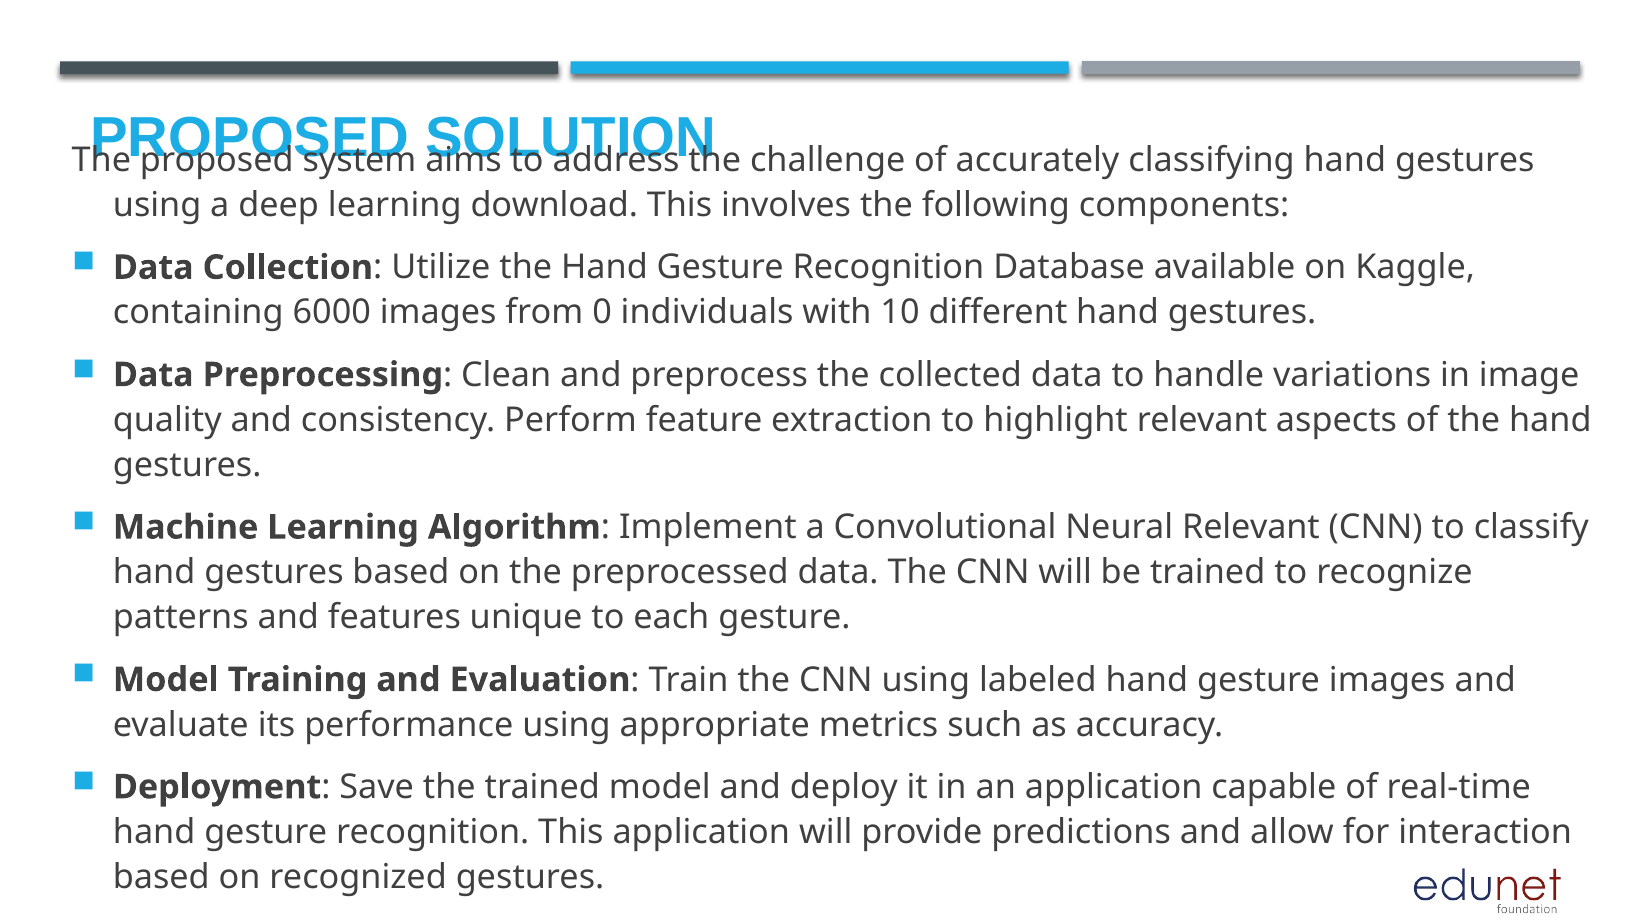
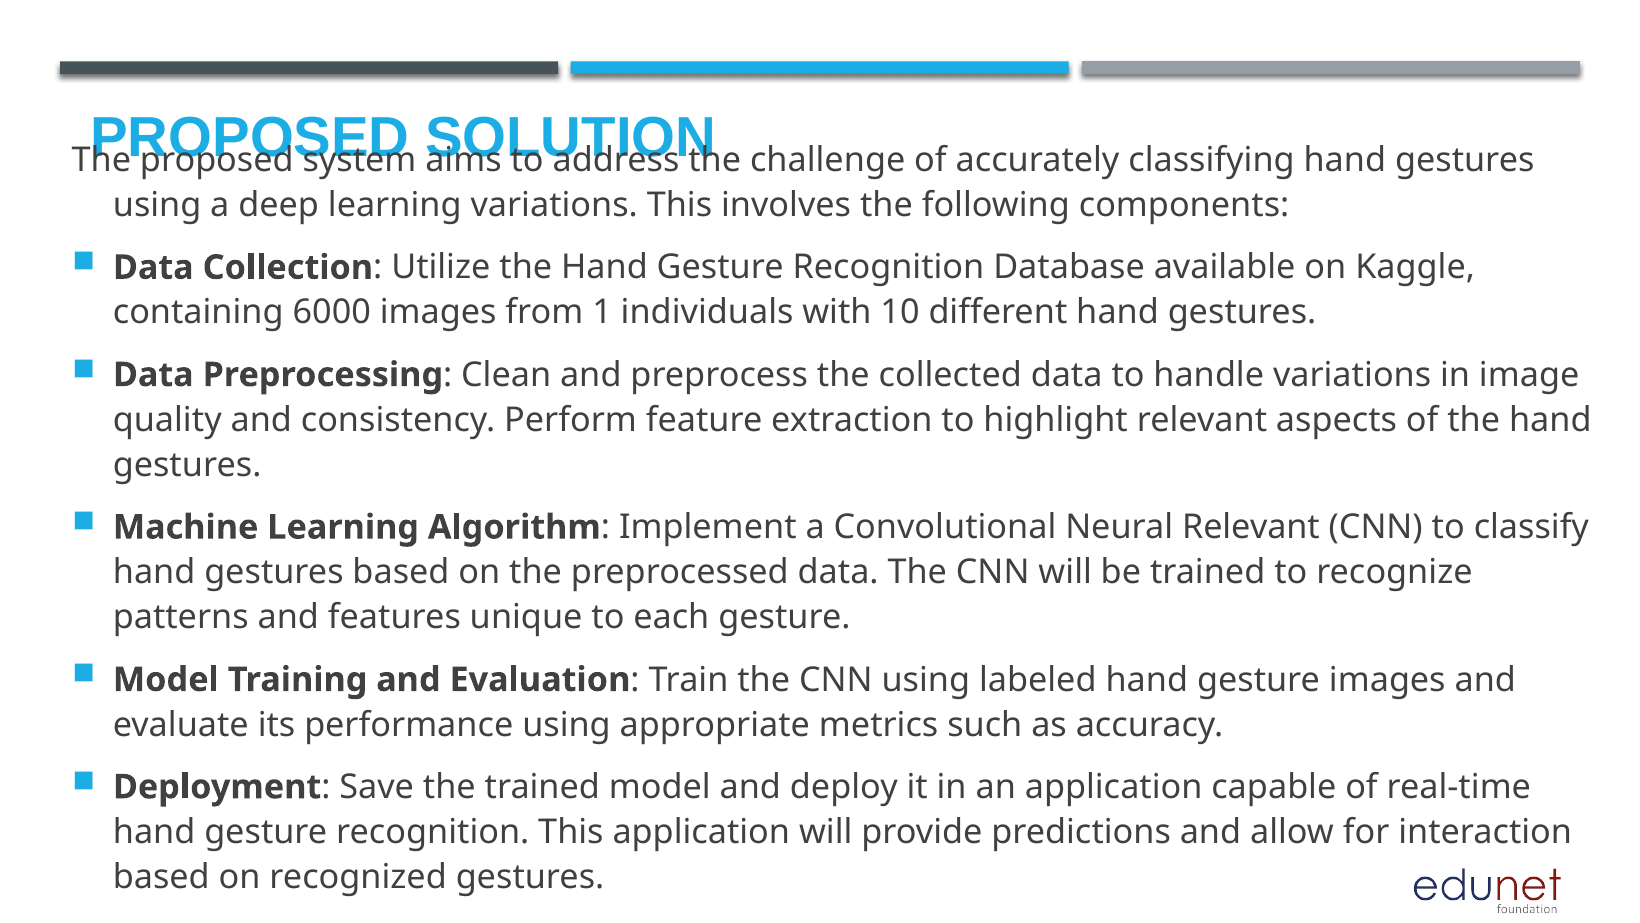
learning download: download -> variations (554, 205)
0: 0 -> 1 (602, 312)
